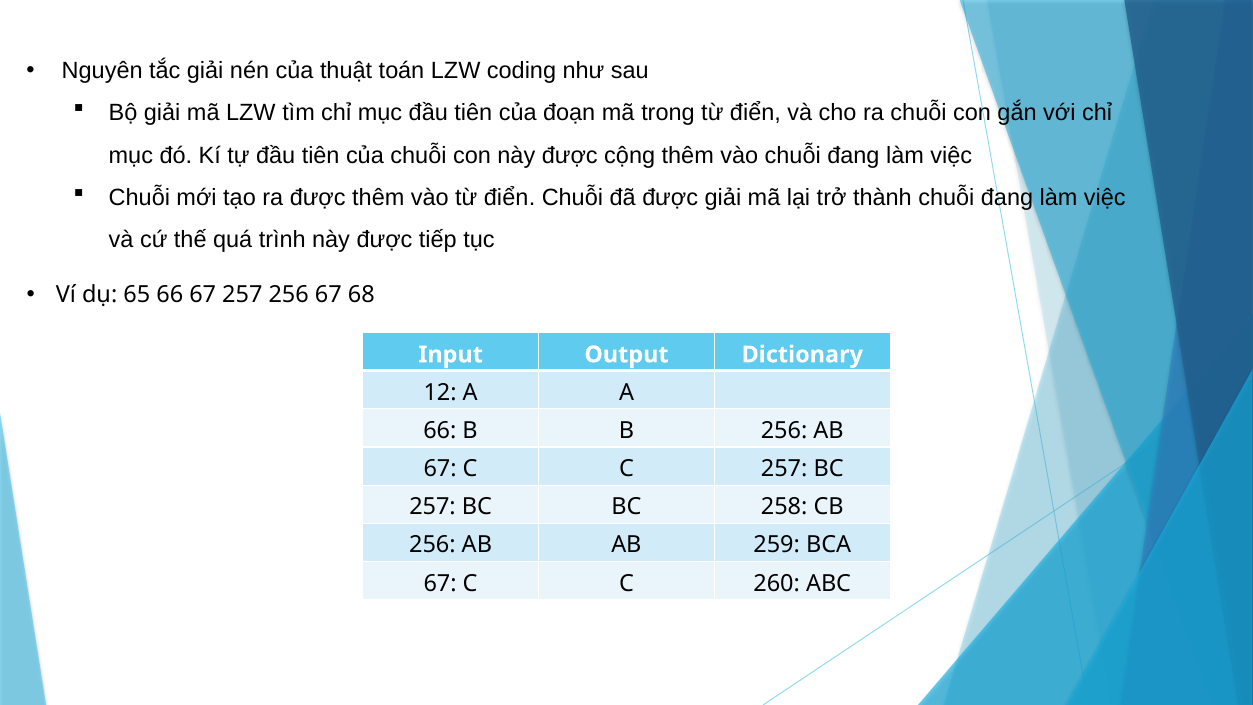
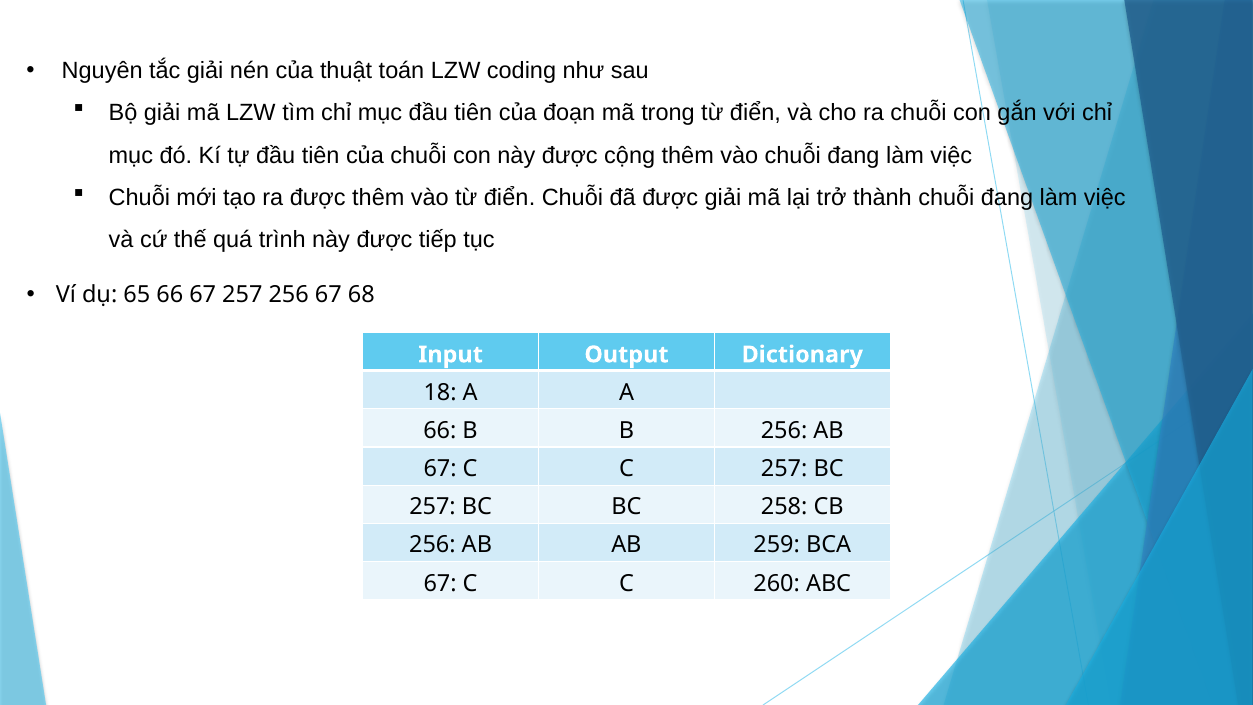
12: 12 -> 18 (440, 393)
